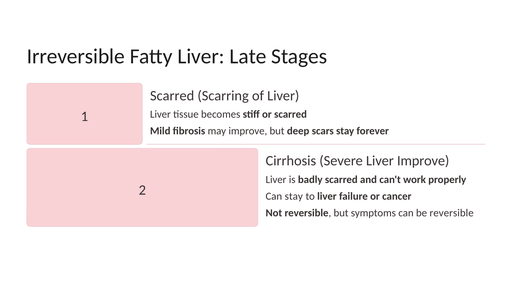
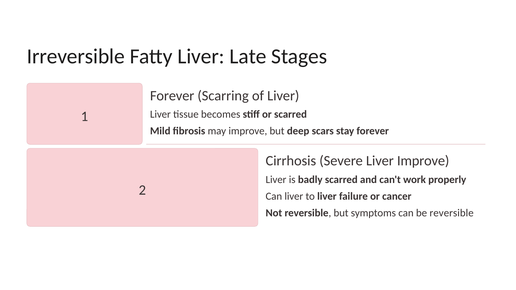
Scarred: Scarred -> Forever (172, 96)
Can stay: stay -> liver (294, 196)
